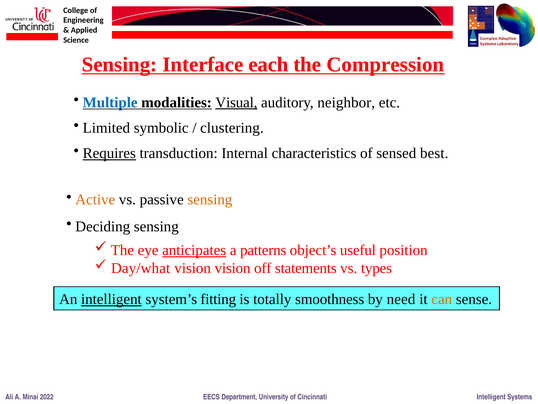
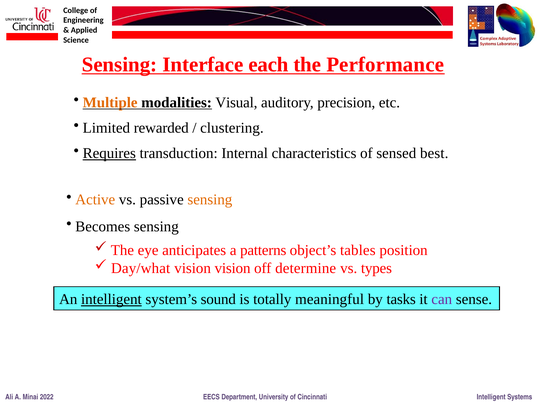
Compression: Compression -> Performance (385, 64)
Multiple colour: blue -> orange (110, 102)
Visual underline: present -> none (236, 102)
neighbor: neighbor -> precision (346, 102)
symbolic: symbolic -> rewarded (161, 128)
Deciding: Deciding -> Becomes (103, 226)
anticipates underline: present -> none (194, 250)
useful: useful -> tables (358, 250)
statements: statements -> determine (306, 268)
fitting: fitting -> sound (218, 299)
smoothness: smoothness -> meaningful (330, 299)
need: need -> tasks (401, 299)
can colour: orange -> purple (442, 299)
